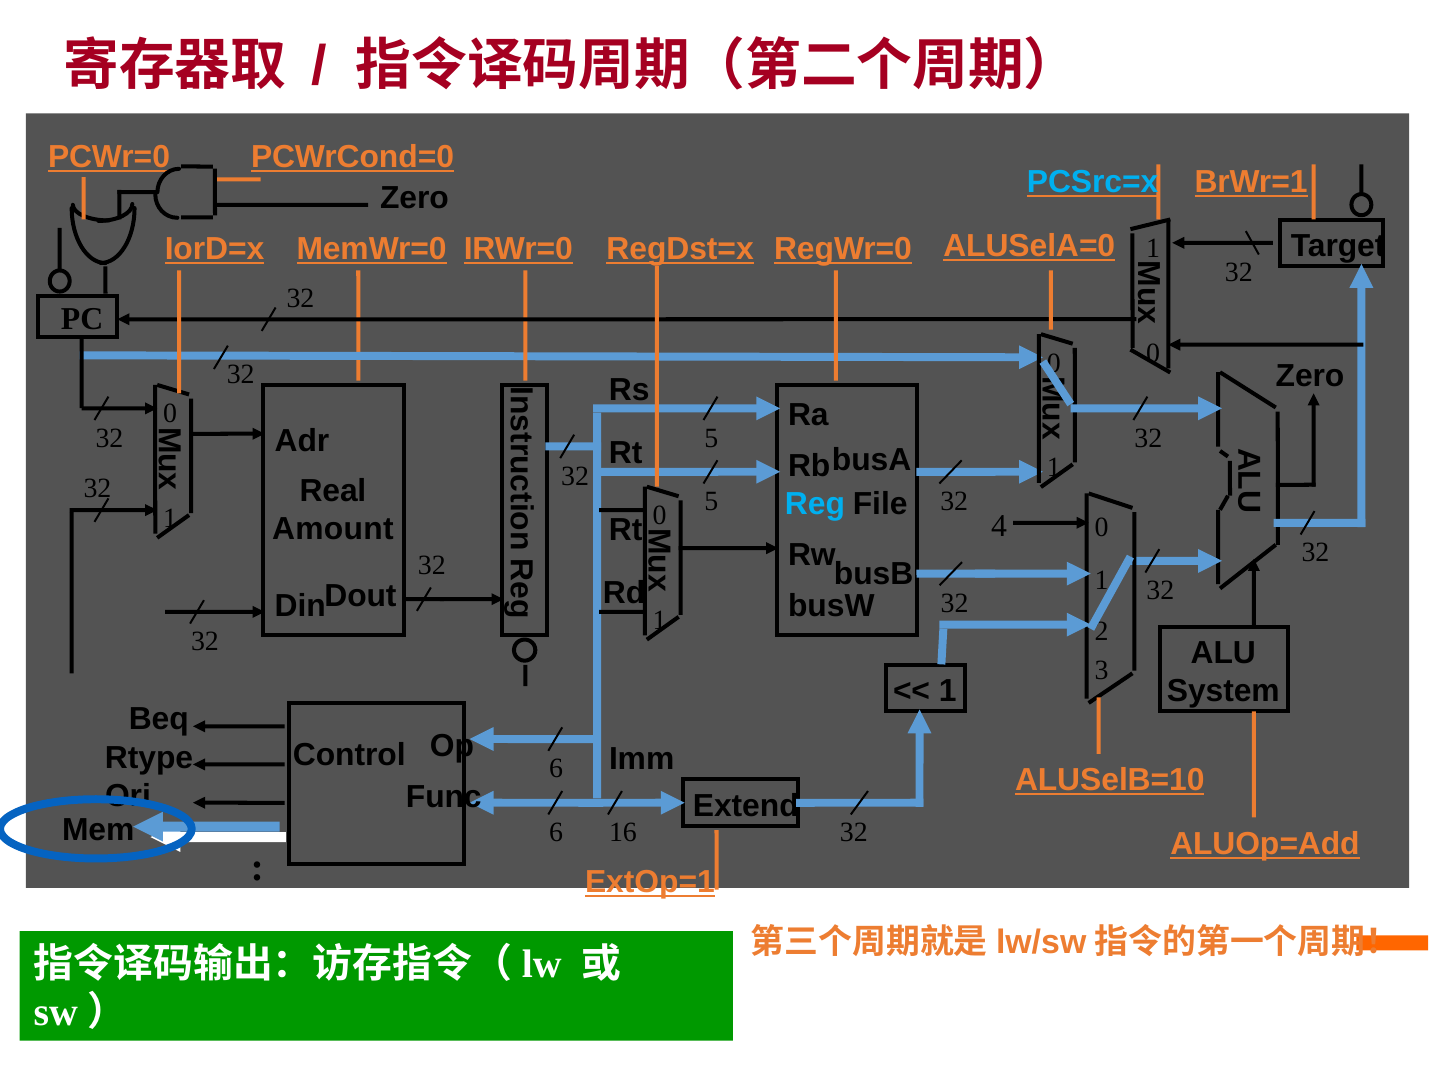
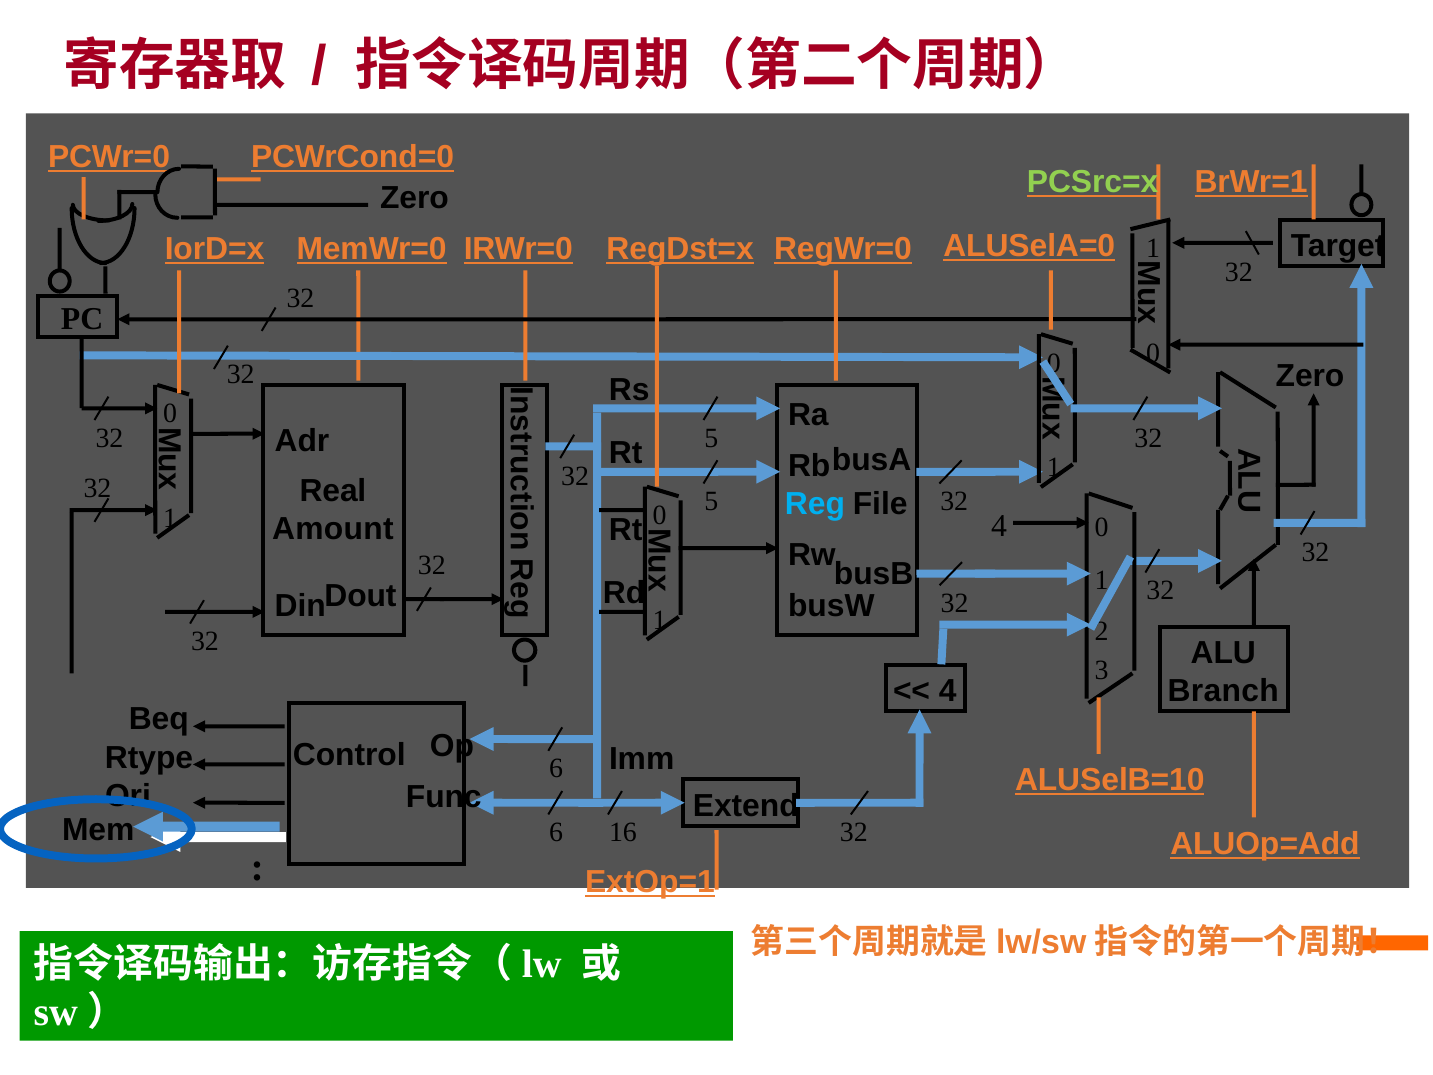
PCSrc=x colour: light blue -> light green (1093, 182)
1: 1 -> 4 (948, 691)
System: System -> Branch (1223, 691)
